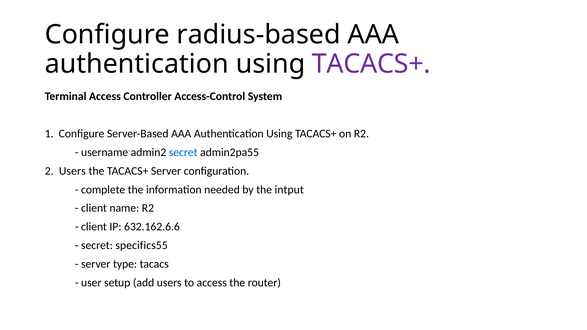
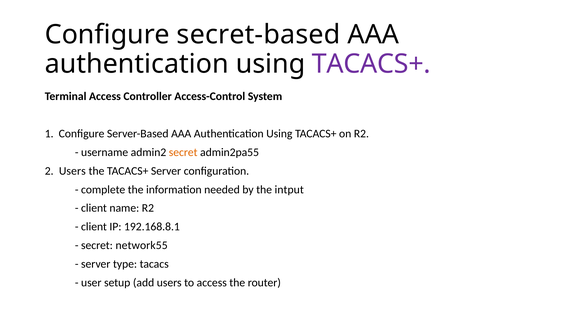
radius-based: radius-based -> secret-based (259, 35)
secret colour: blue -> orange (183, 152)
632.162.6.6: 632.162.6.6 -> 192.168.8.1 (152, 227)
specifics55: specifics55 -> network55 (142, 246)
